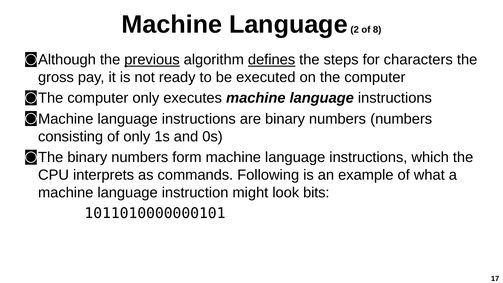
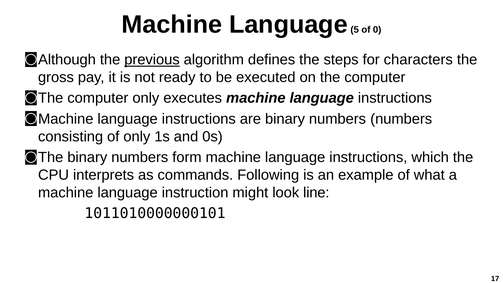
2: 2 -> 5 (355, 30)
8: 8 -> 0 (377, 30)
defines underline: present -> none (272, 60)
bits: bits -> line (316, 192)
